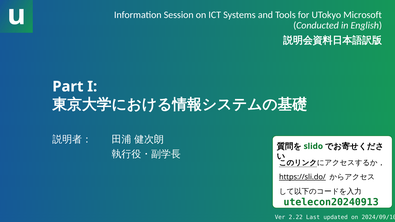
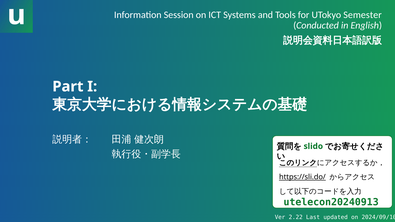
Microsoft: Microsoft -> Semester (363, 15)
